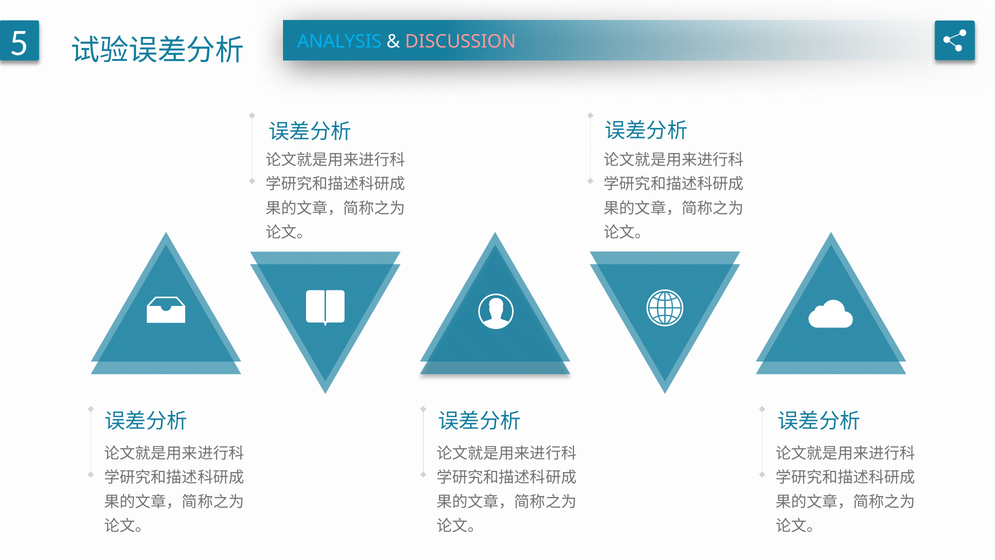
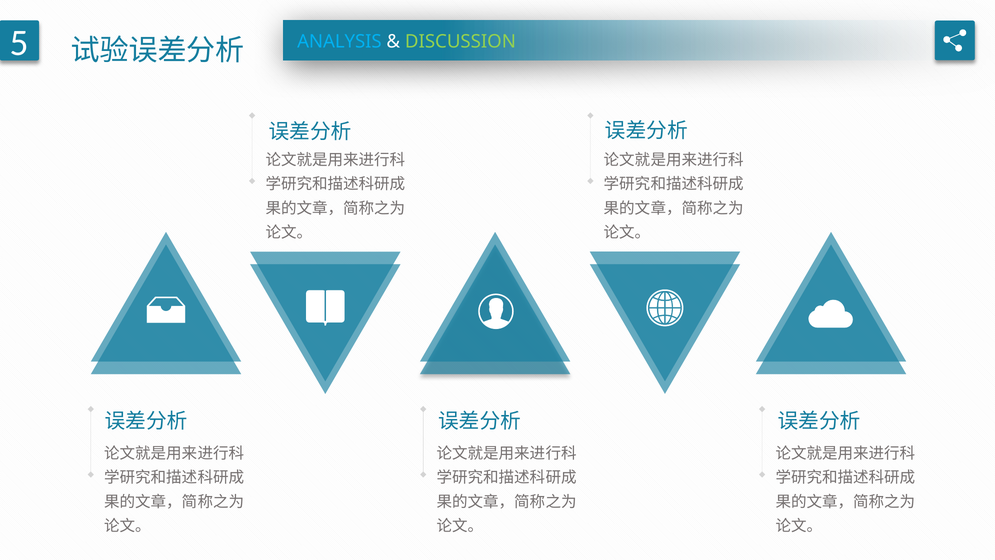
DISCUSSION colour: pink -> light green (460, 42)
